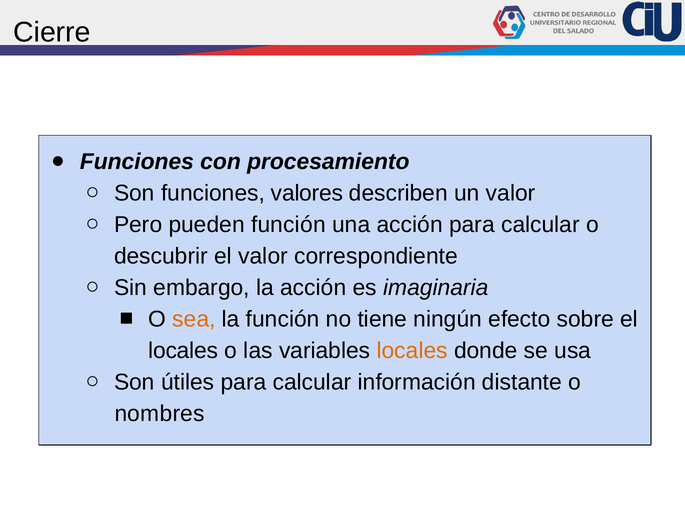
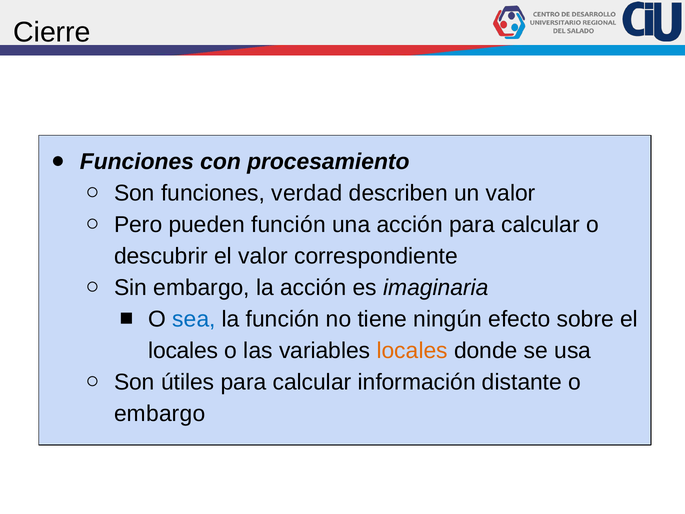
valores: valores -> verdad (307, 193)
sea colour: orange -> blue (194, 319)
nombres: nombres -> embargo (160, 413)
